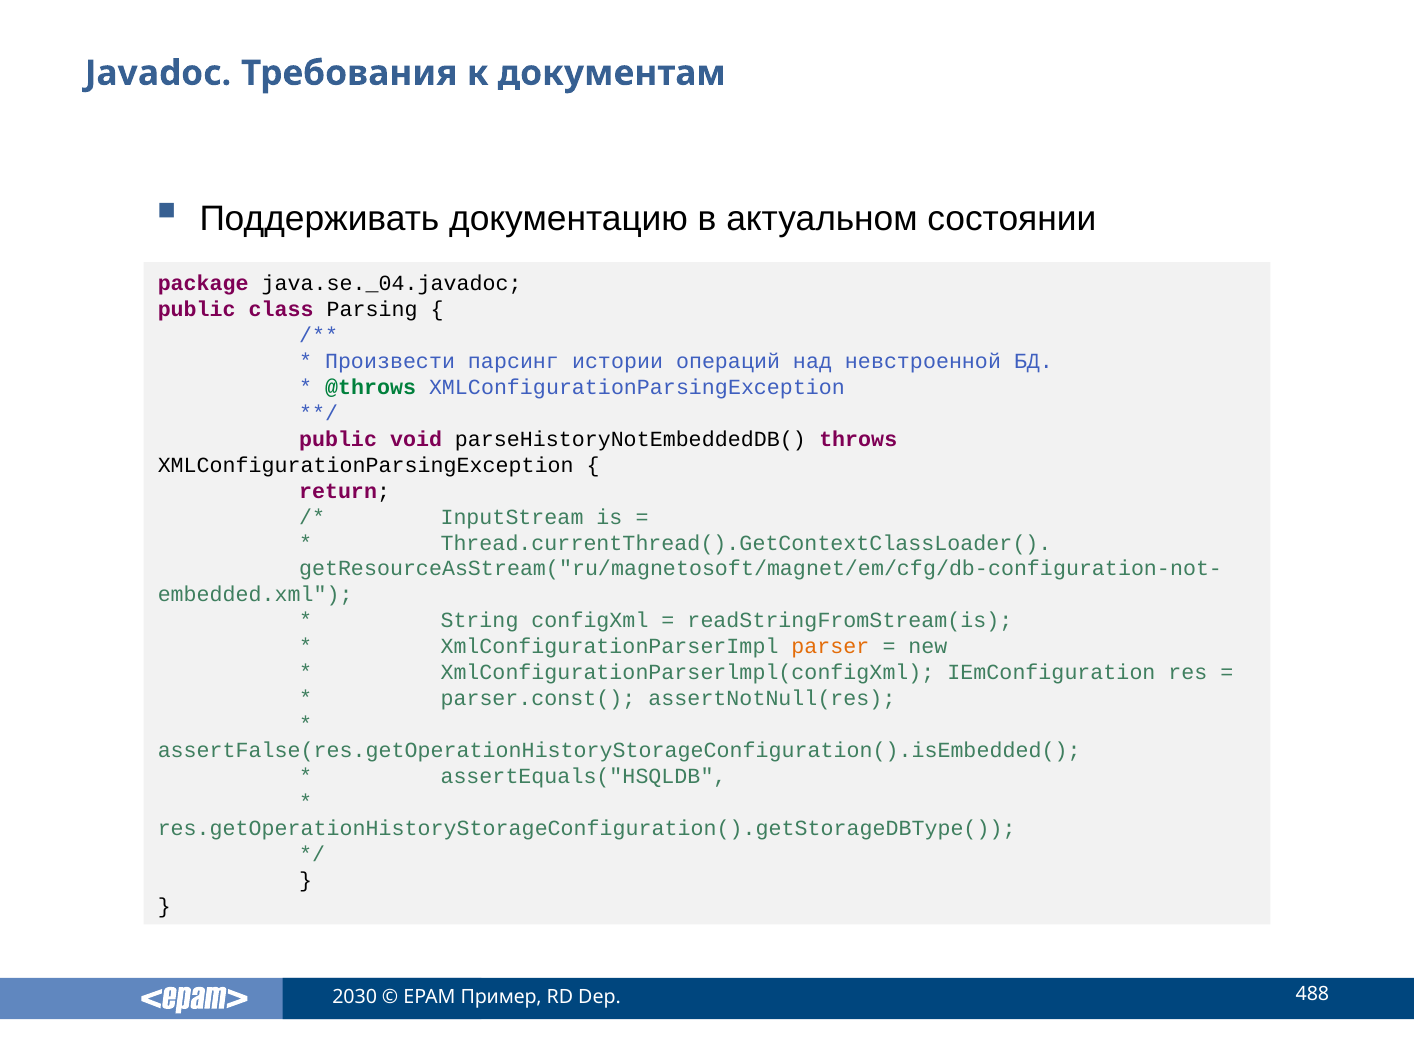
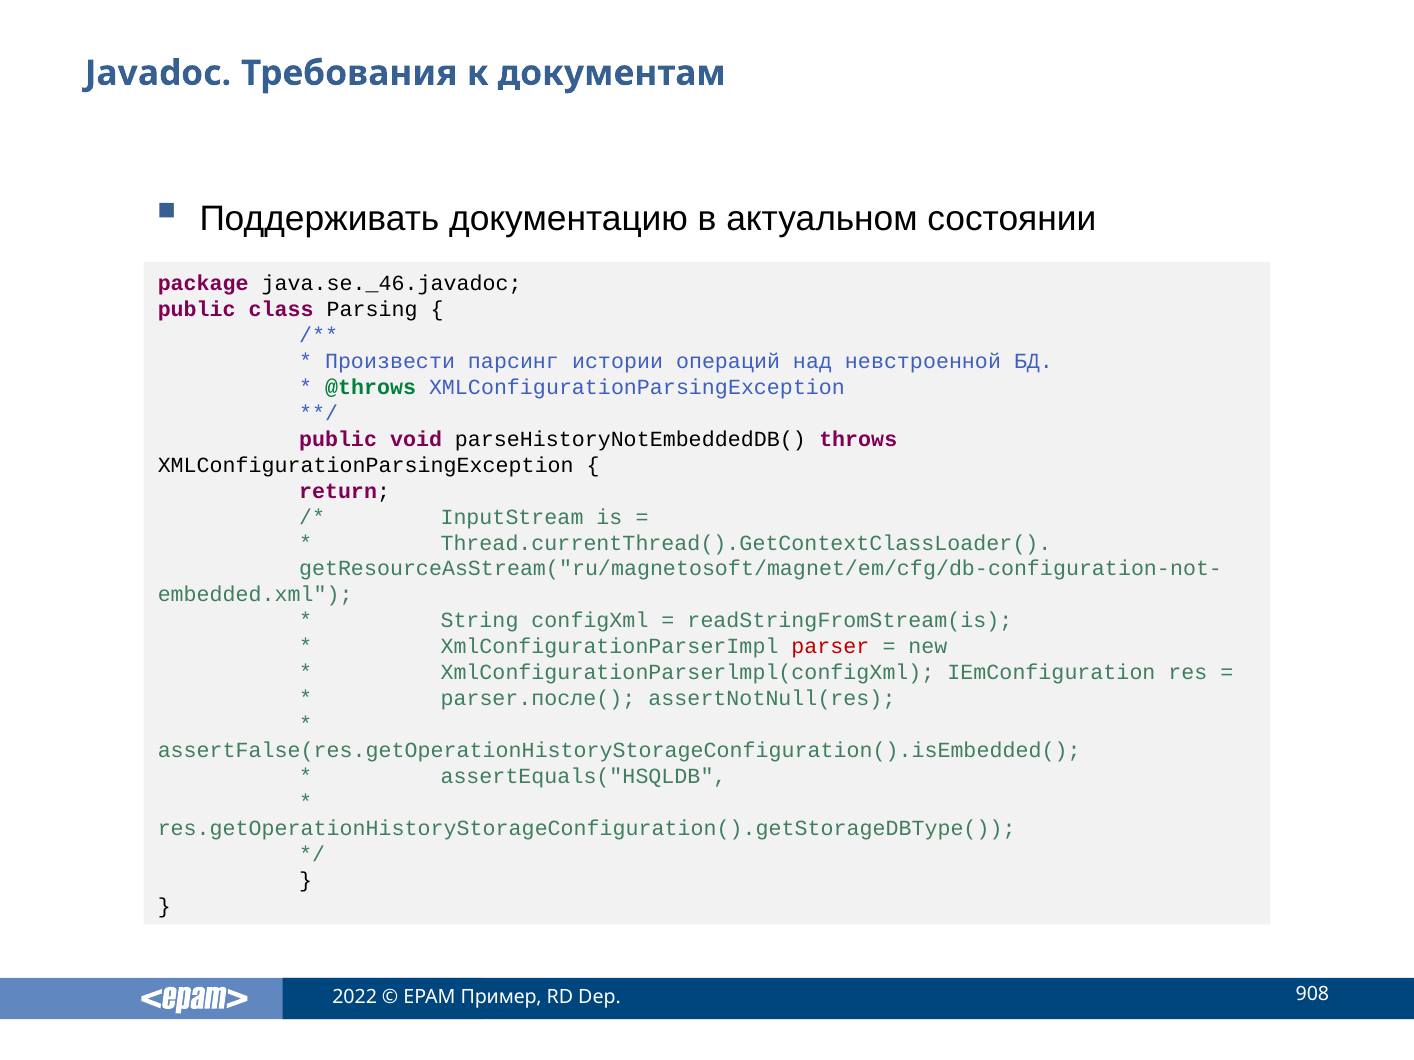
java.se._04.javadoc: java.se._04.javadoc -> java.se._46.javadoc (392, 284)
parser colour: orange -> red (830, 647)
parser.const(: parser.const( -> parser.после( (538, 699)
2030: 2030 -> 2022 (355, 997)
488: 488 -> 908 (1312, 994)
